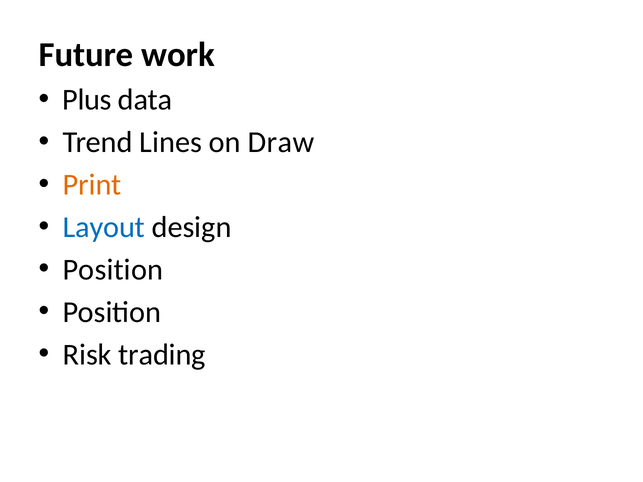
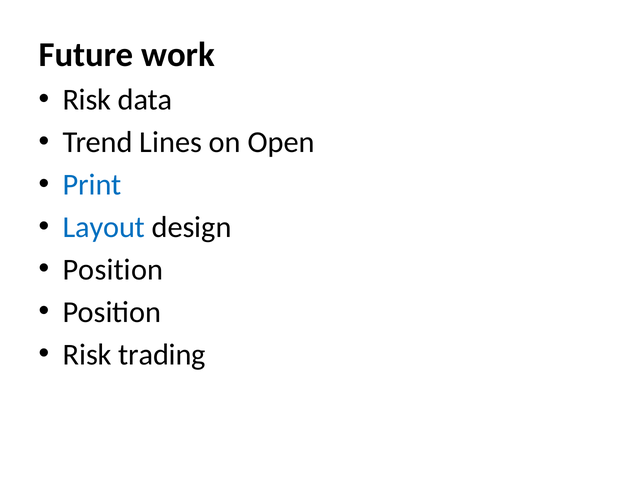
Plus: Plus -> Risk (87, 100)
Draw: Draw -> Open (281, 142)
Print colour: orange -> blue (92, 185)
